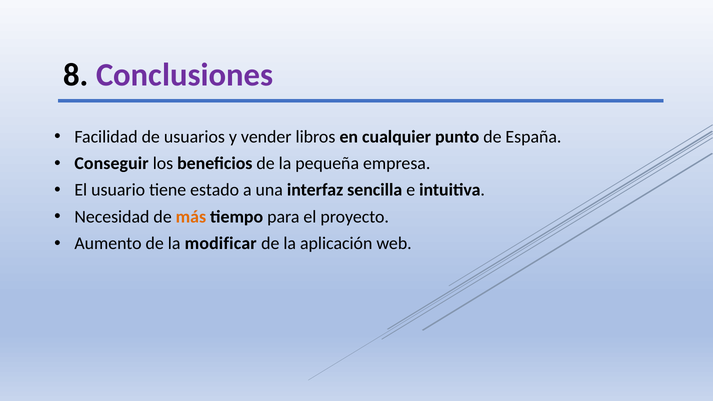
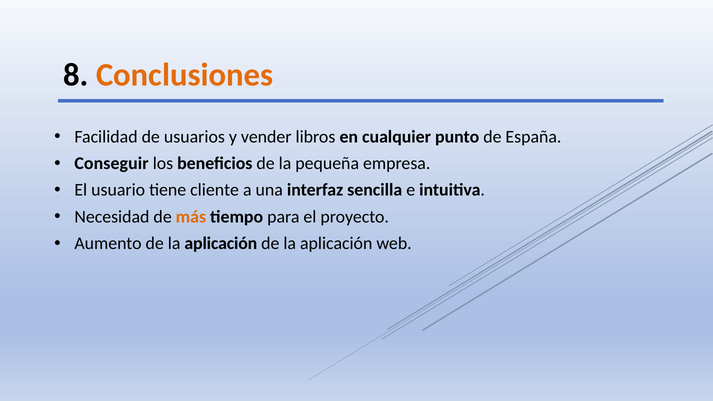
Conclusiones colour: purple -> orange (185, 75)
estado: estado -> cliente (215, 190)
Aumento de la modificar: modificar -> aplicación (221, 243)
